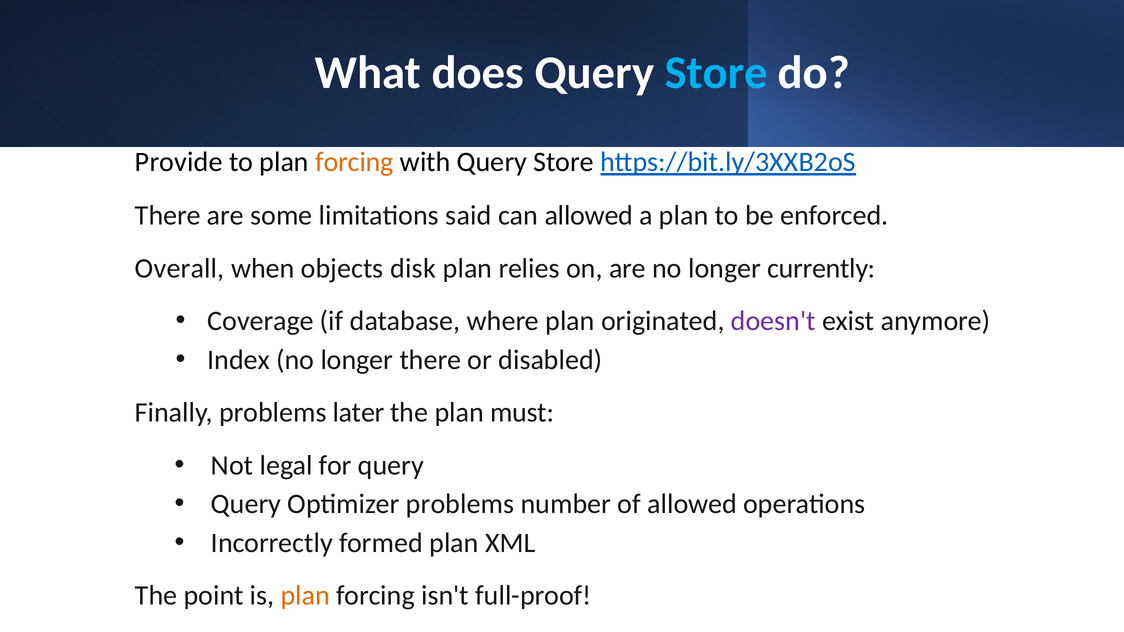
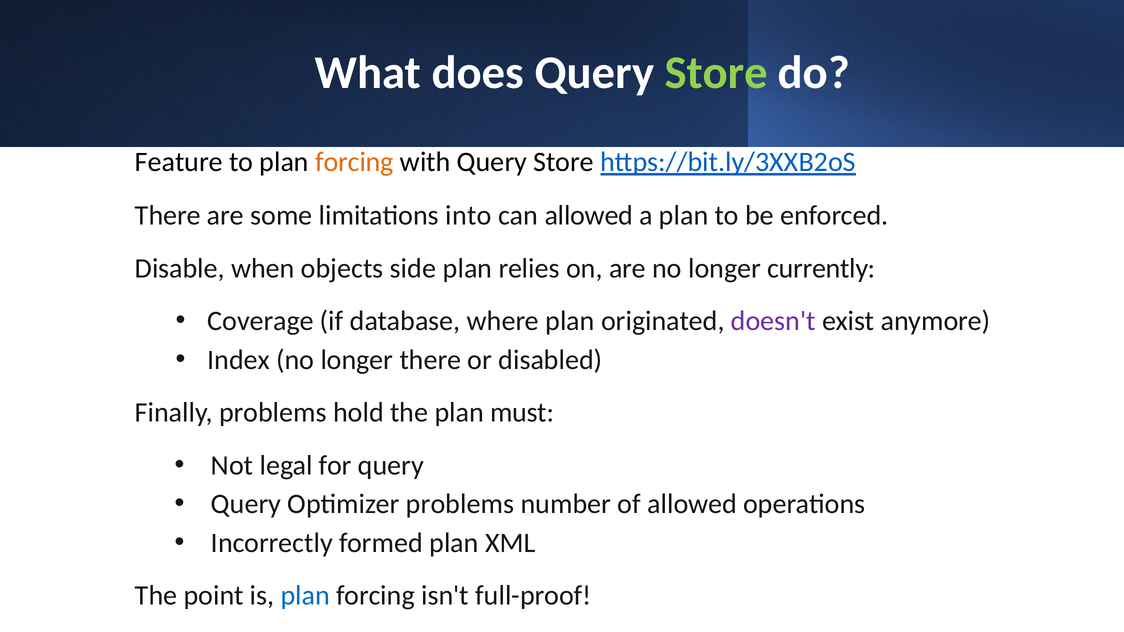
Store colour: light blue -> light green (716, 73)
Provide: Provide -> Feature (179, 162)
said: said -> into (469, 216)
Overall: Overall -> Disable (180, 268)
disk: disk -> side (413, 268)
later: later -> hold (358, 413)
plan colour: orange -> blue (305, 596)
